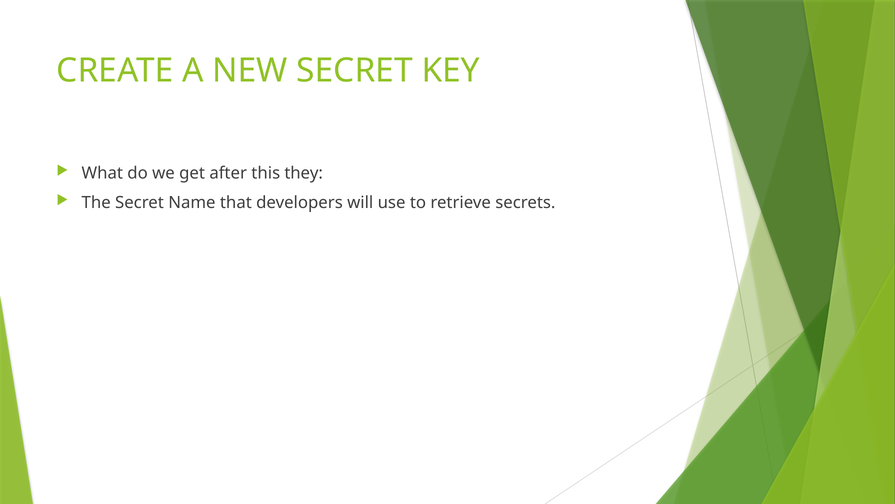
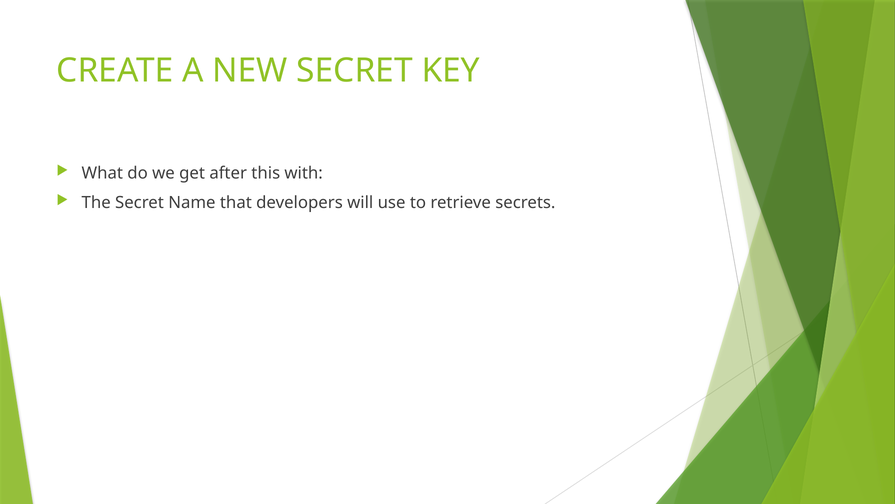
they: they -> with (304, 173)
